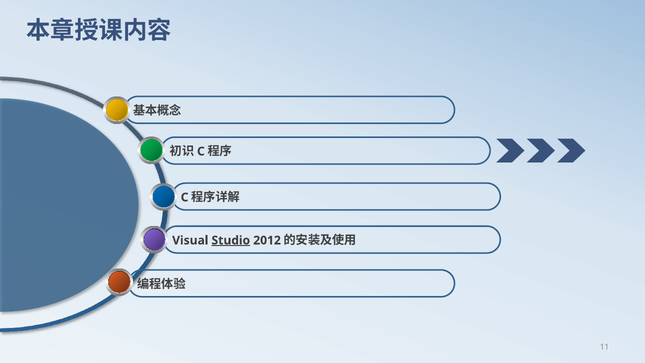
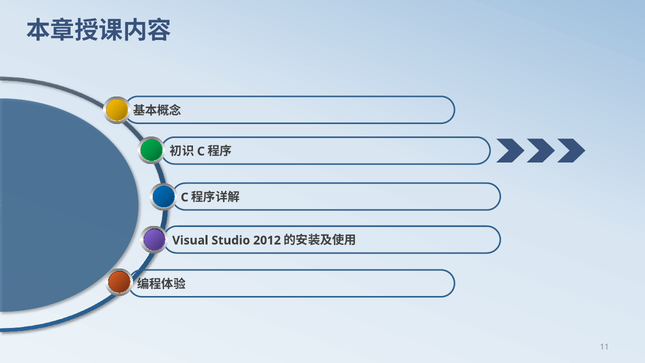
Studio underline: present -> none (231, 240)
